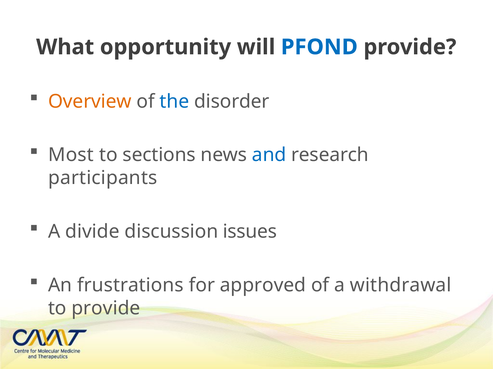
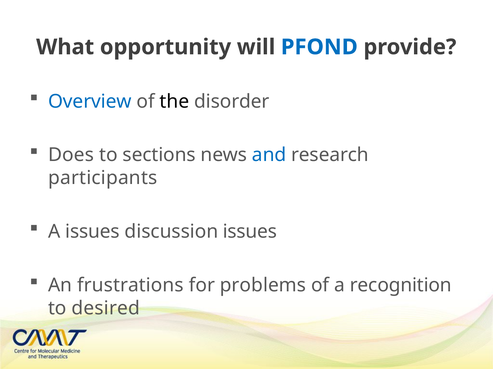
Overview colour: orange -> blue (90, 102)
the colour: blue -> black (174, 102)
Most: Most -> Does (71, 155)
A divide: divide -> issues (93, 232)
approved: approved -> problems (263, 286)
withdrawal: withdrawal -> recognition (401, 286)
to provide: provide -> desired (106, 309)
